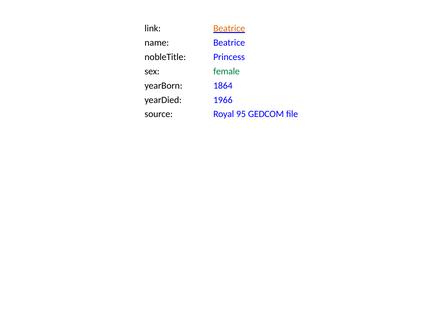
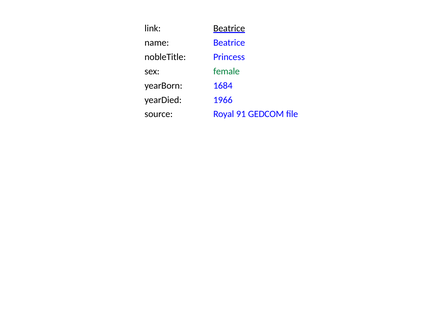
Beatrice colour: orange -> black (229, 28)
1864: 1864 -> 1684 (223, 86)
95: 95 -> 91 (241, 114)
